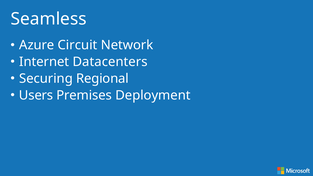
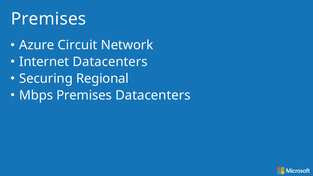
Seamless: Seamless -> Premises (49, 19)
Users: Users -> Mbps (36, 95)
Premises Deployment: Deployment -> Datacenters (153, 95)
